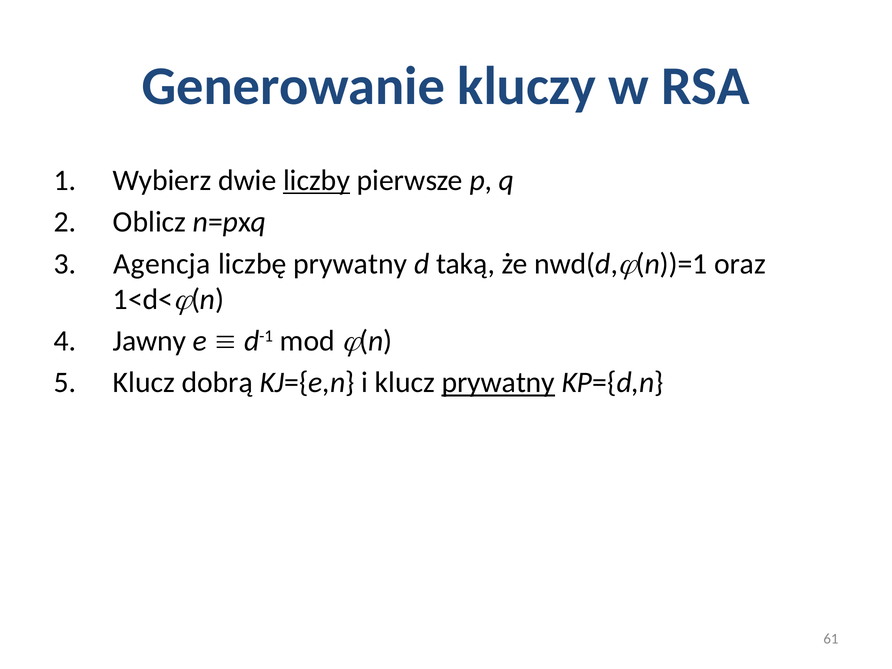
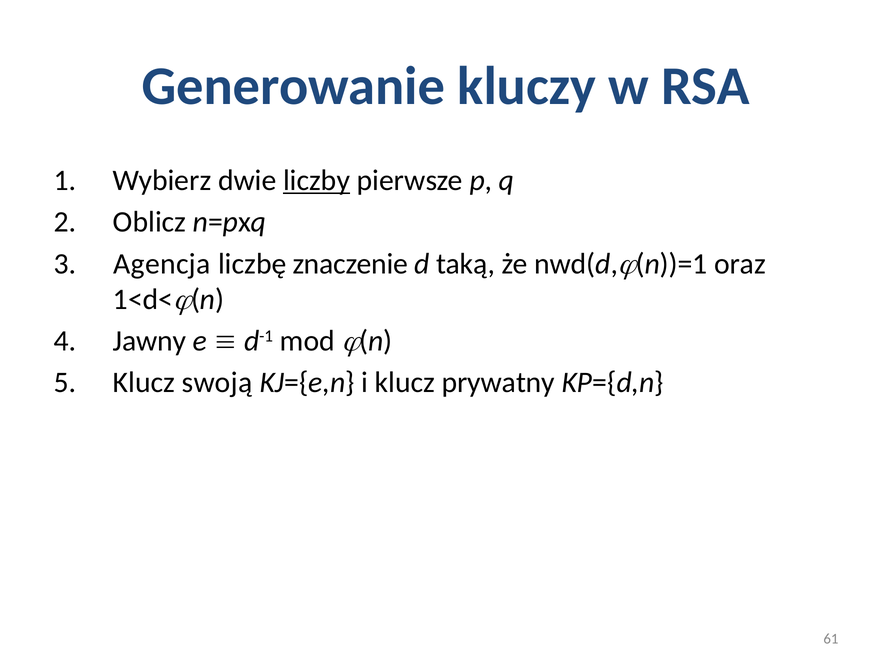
liczbę prywatny: prywatny -> znaczenie (350, 264)
dobrą: dobrą -> swoją (217, 383)
prywatny underline: present -> none (498, 383)
